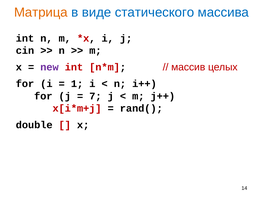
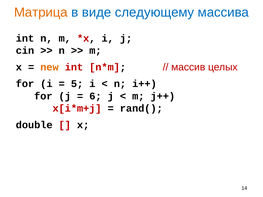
статического: статического -> следующему (155, 12)
new colour: purple -> orange (49, 67)
1: 1 -> 5 (77, 84)
7: 7 -> 6 (95, 96)
